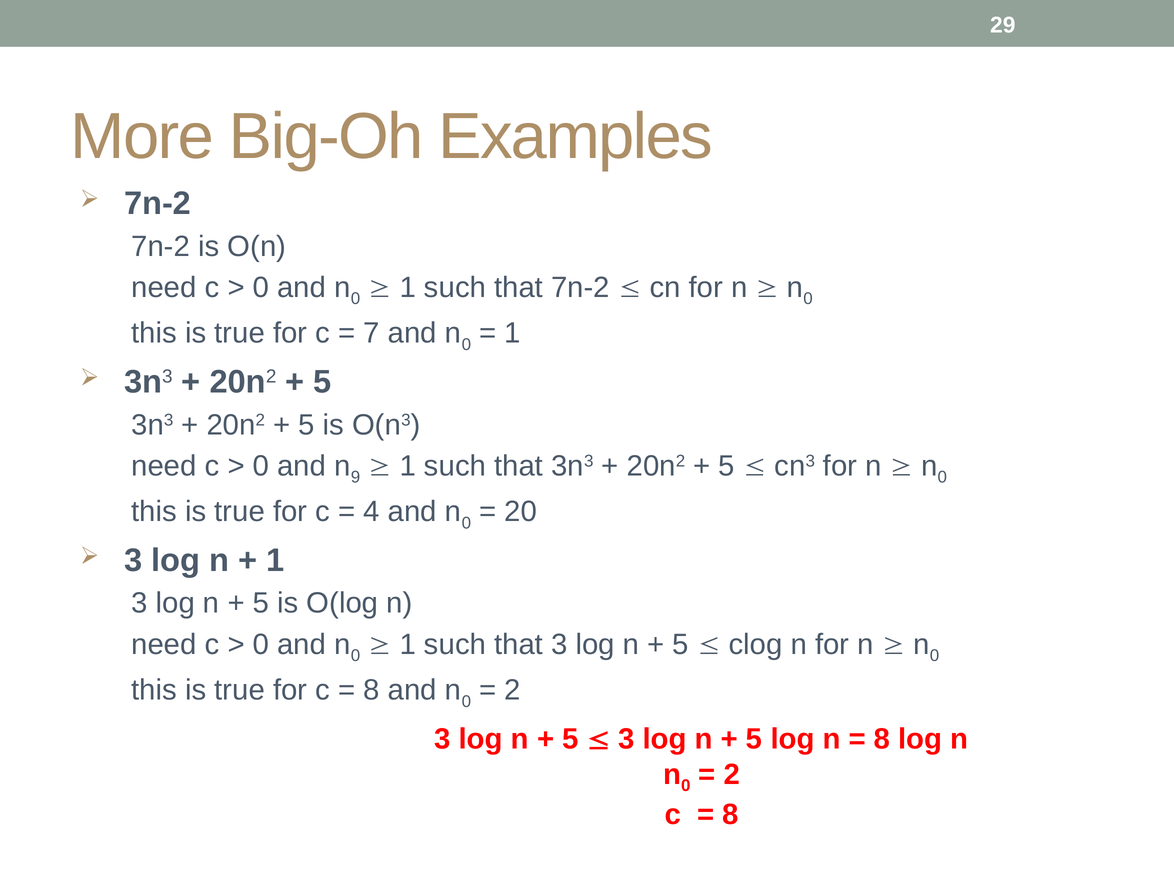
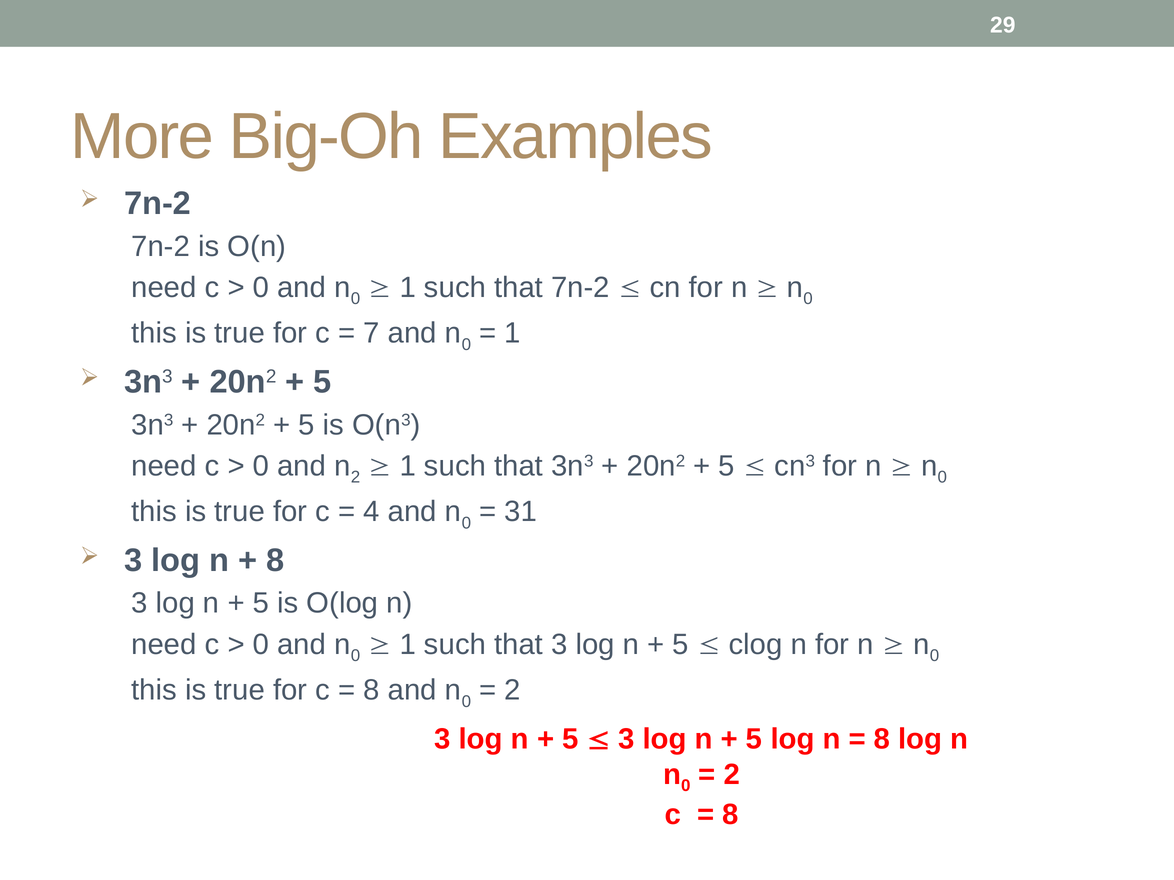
n 9: 9 -> 2 (355, 478)
20: 20 -> 31 (521, 512)
1: 1 -> 8 (275, 561)
